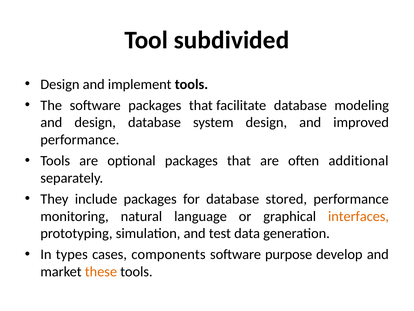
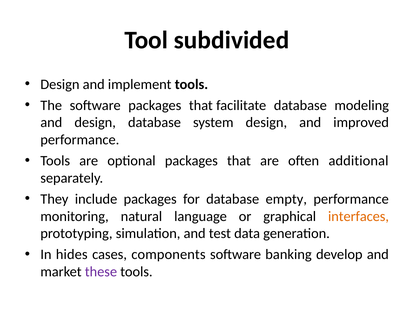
stored: stored -> empty (286, 199)
types: types -> hides (72, 254)
purpose: purpose -> banking (289, 254)
these colour: orange -> purple (101, 271)
